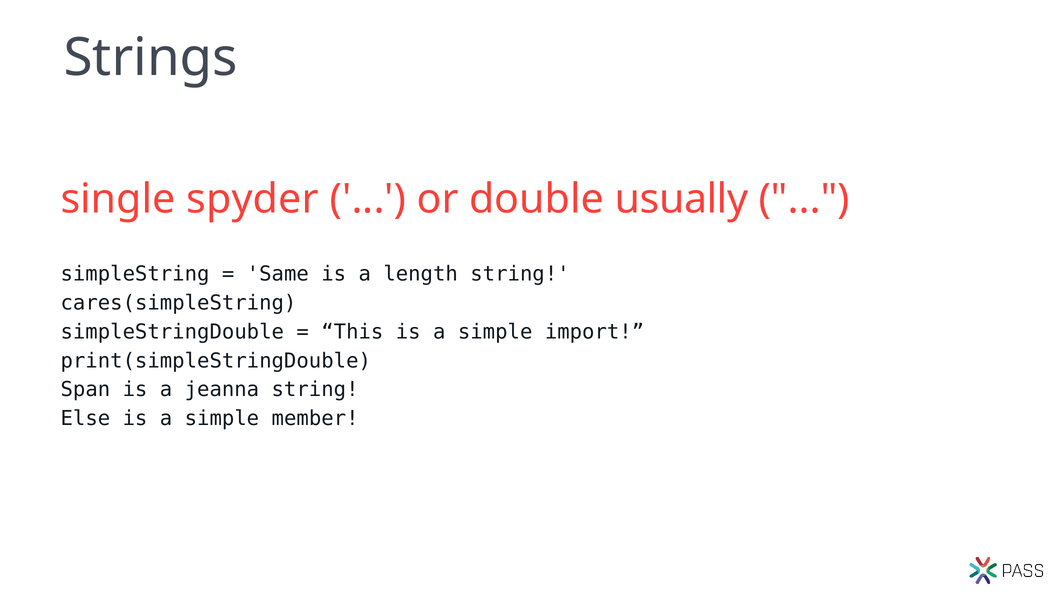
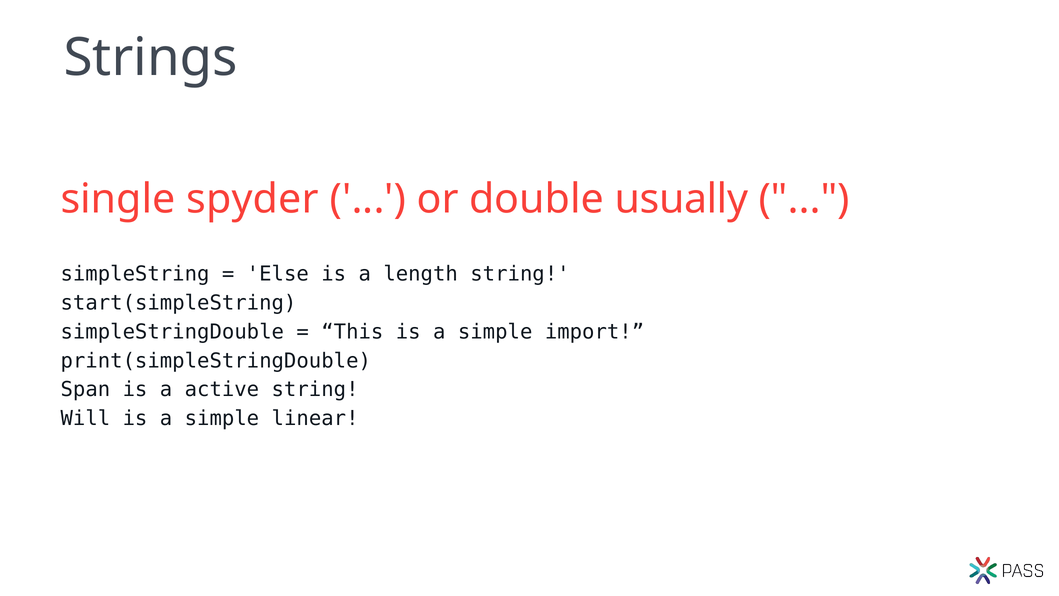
Same: Same -> Else (278, 274)
cares(simpleString: cares(simpleString -> start(simpleString (178, 303)
jeanna: jeanna -> active (222, 389)
Else: Else -> Will (85, 418)
member: member -> linear (315, 418)
